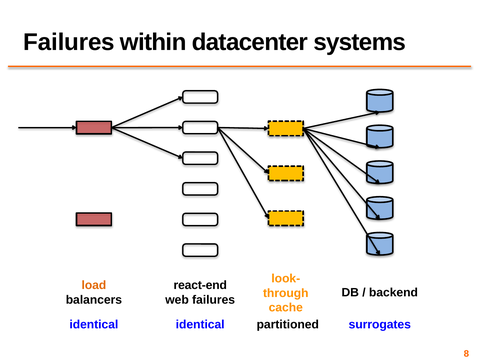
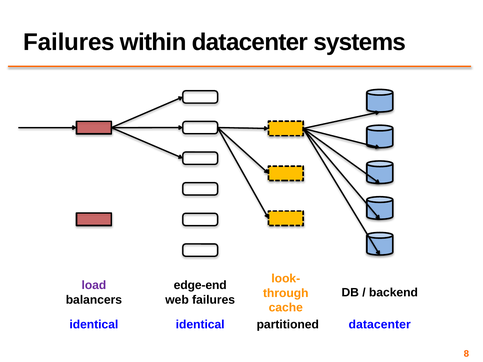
load colour: orange -> purple (94, 286)
react-end: react-end -> edge-end (200, 286)
surrogates: surrogates -> datacenter (380, 325)
